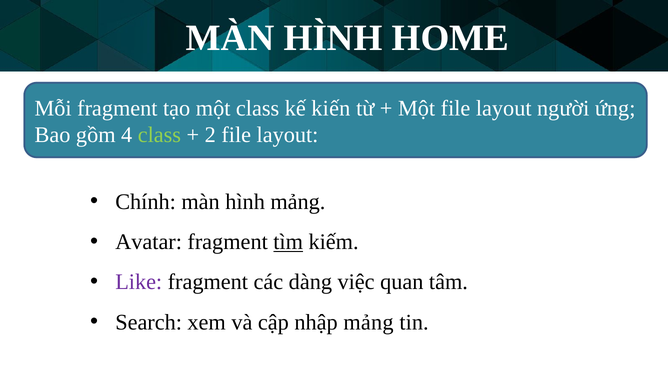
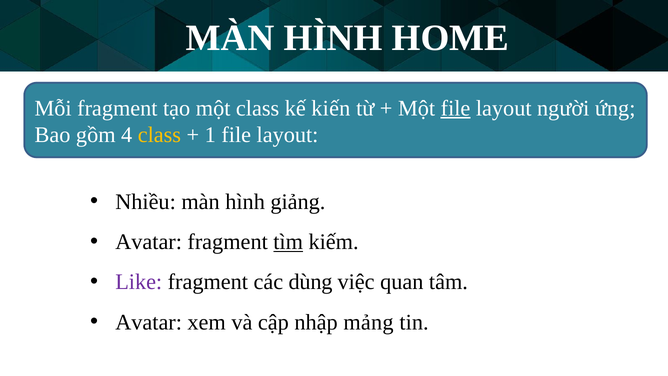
file underline: none -> present (456, 108)
class colour: light green -> yellow (159, 135)
2: 2 -> 1 (210, 135)
Chính: Chính -> Nhiều (146, 202)
hình mảng: mảng -> giảng (298, 202)
dàng: dàng -> dùng (311, 282)
Search: Search -> Avatar (149, 322)
